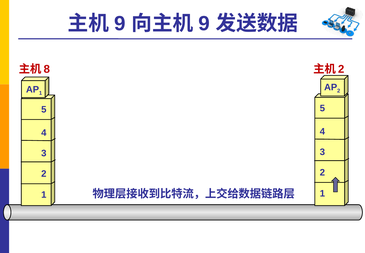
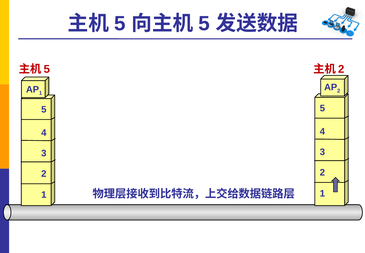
9: 9 -> 5 (120, 24)
9: 9 -> 5 (204, 24)
8: 8 -> 5 (47, 69)
